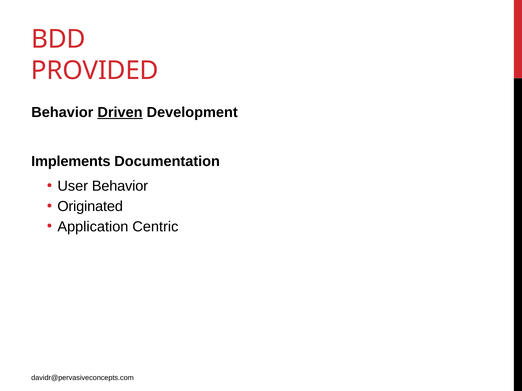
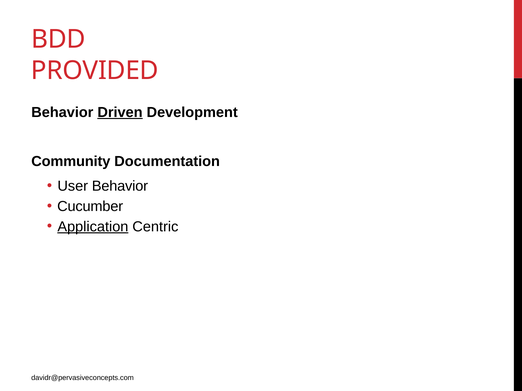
Implements: Implements -> Community (71, 162)
Originated: Originated -> Cucumber (90, 207)
Application underline: none -> present (93, 227)
